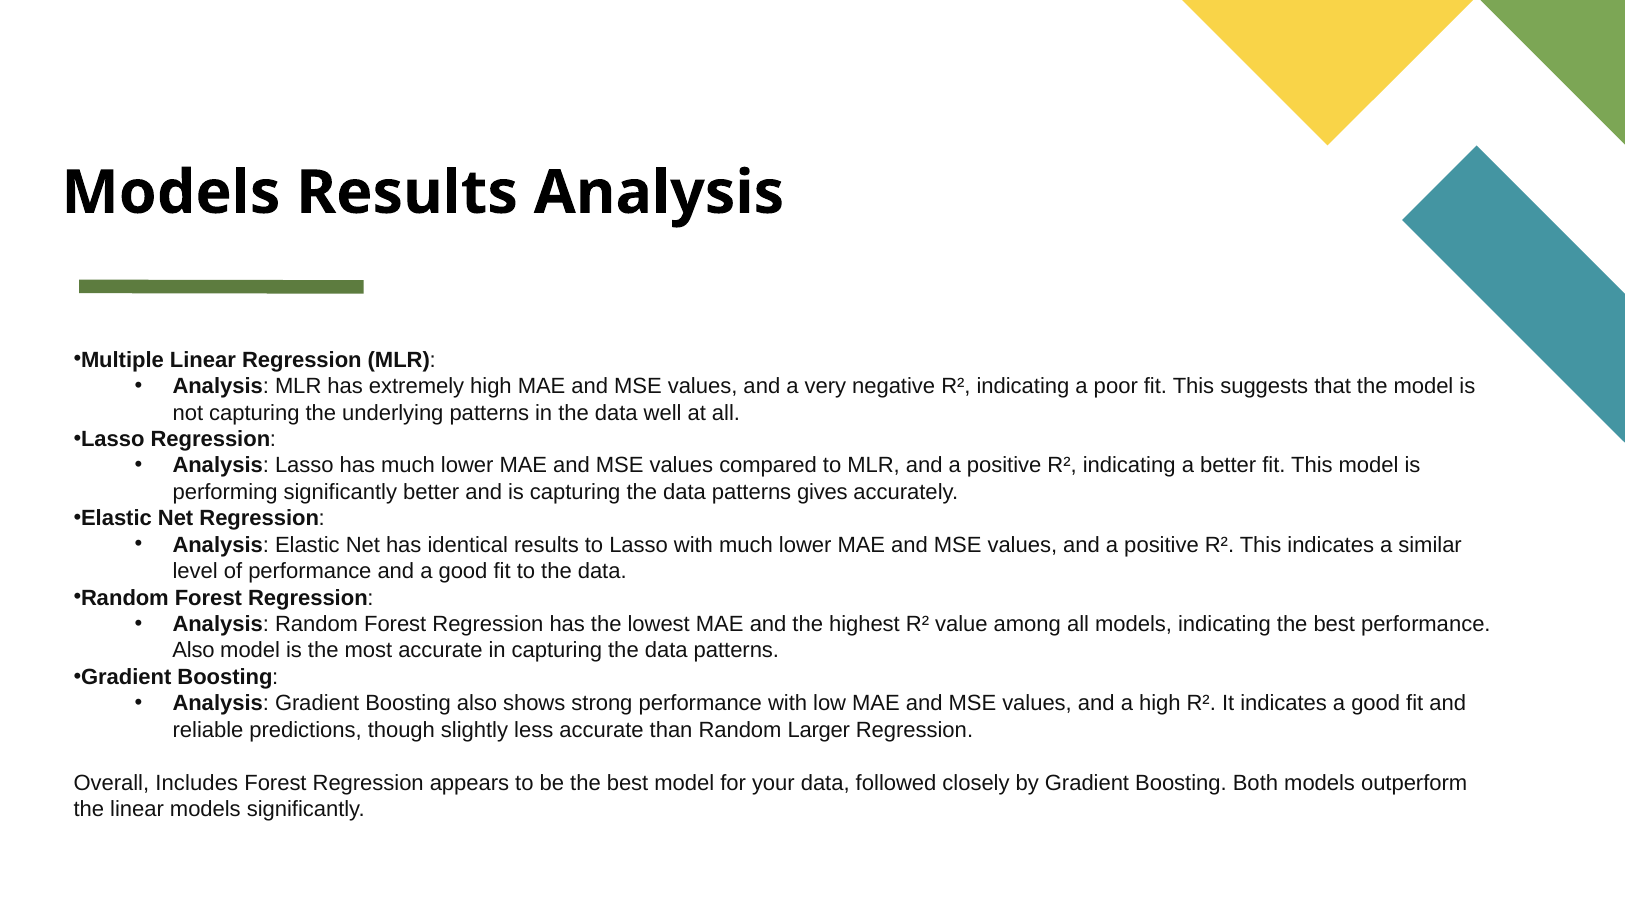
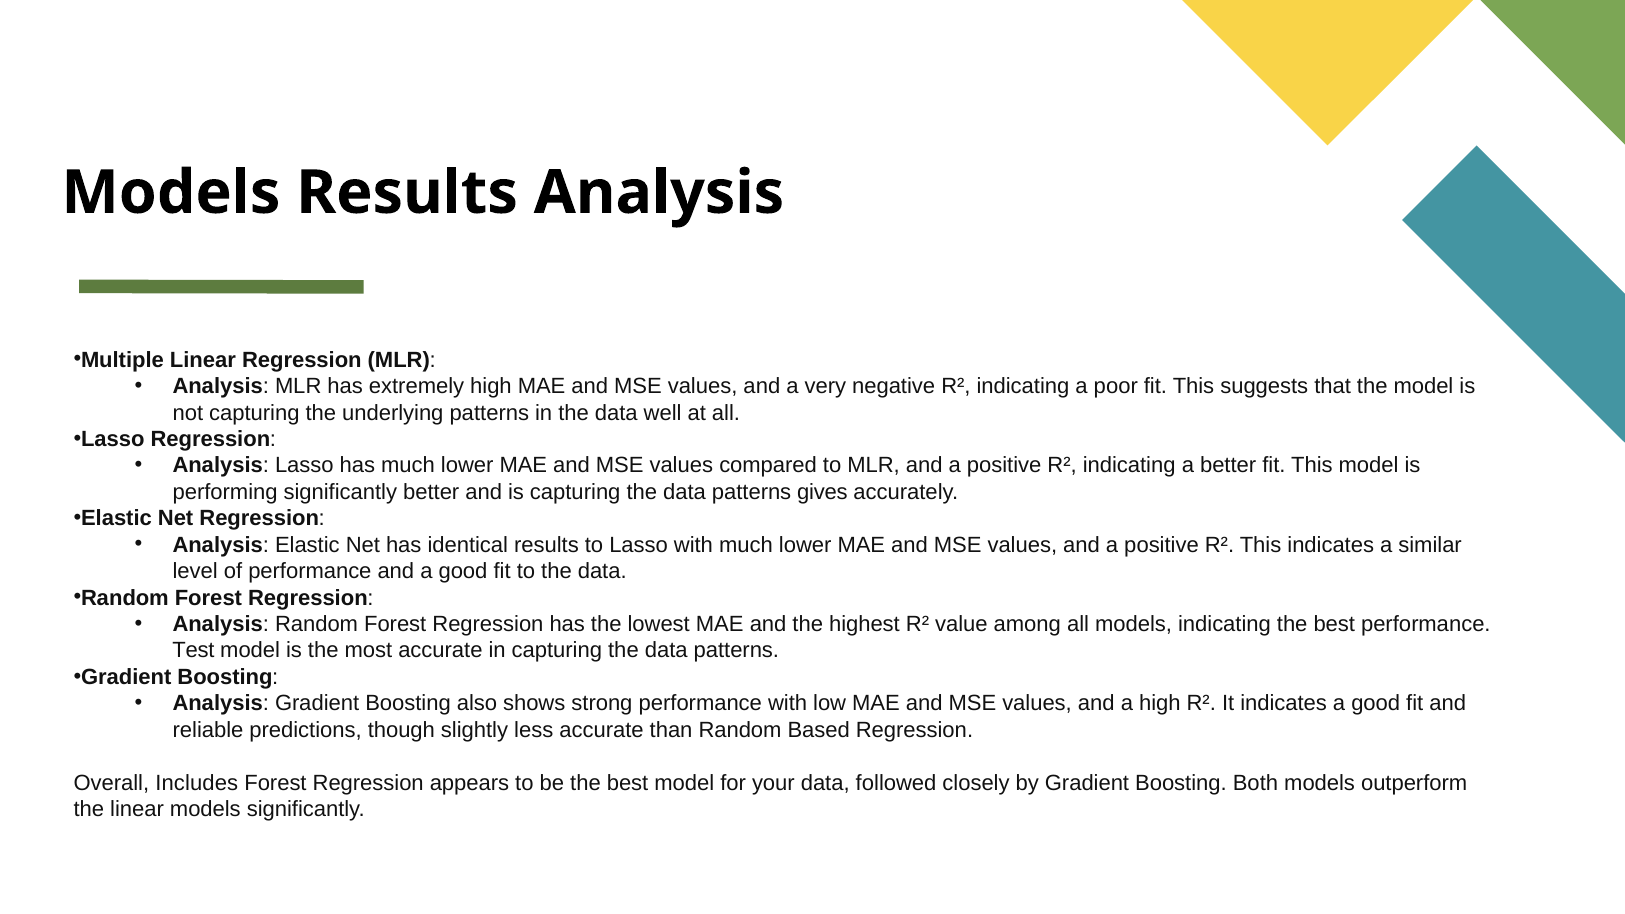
Also: Also -> Test (193, 651)
Larger: Larger -> Based (819, 730)
